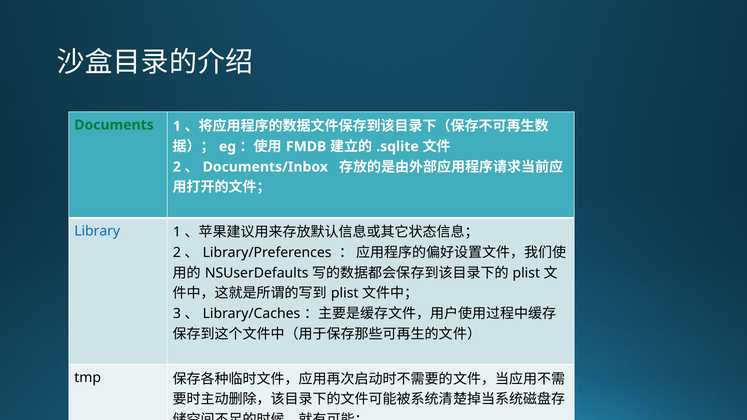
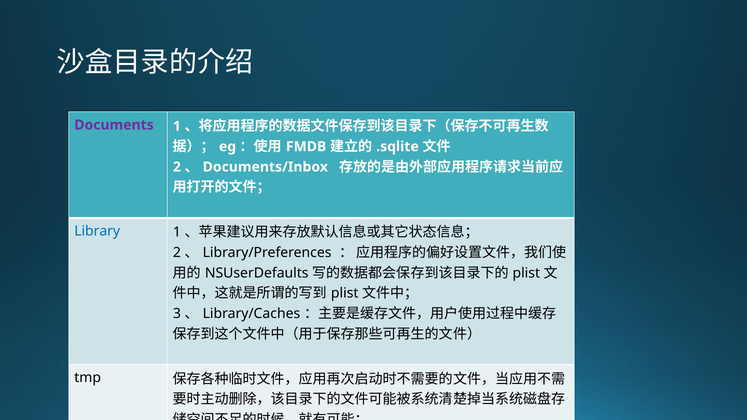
Documents colour: green -> purple (114, 125)
